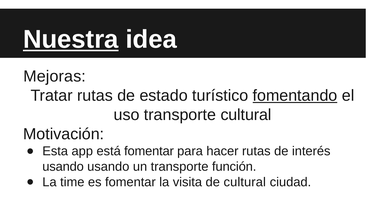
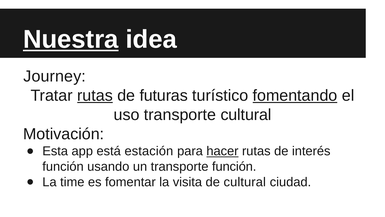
Mejoras: Mejoras -> Journey (55, 76)
rutas underline: none -> present (95, 95)
estado: estado -> futuras (164, 95)
está fomentar: fomentar -> estación (149, 151)
hacer underline: none -> present (222, 151)
usando: usando -> función (63, 166)
